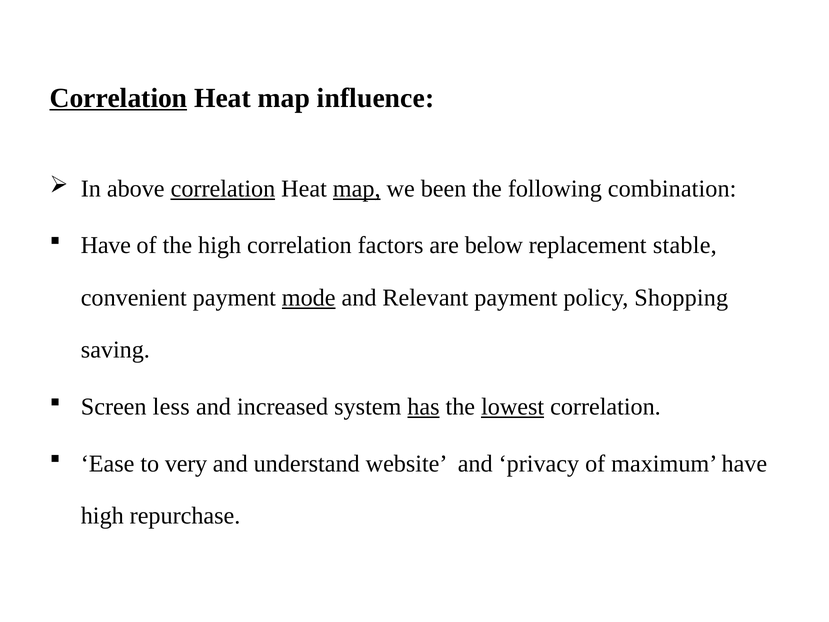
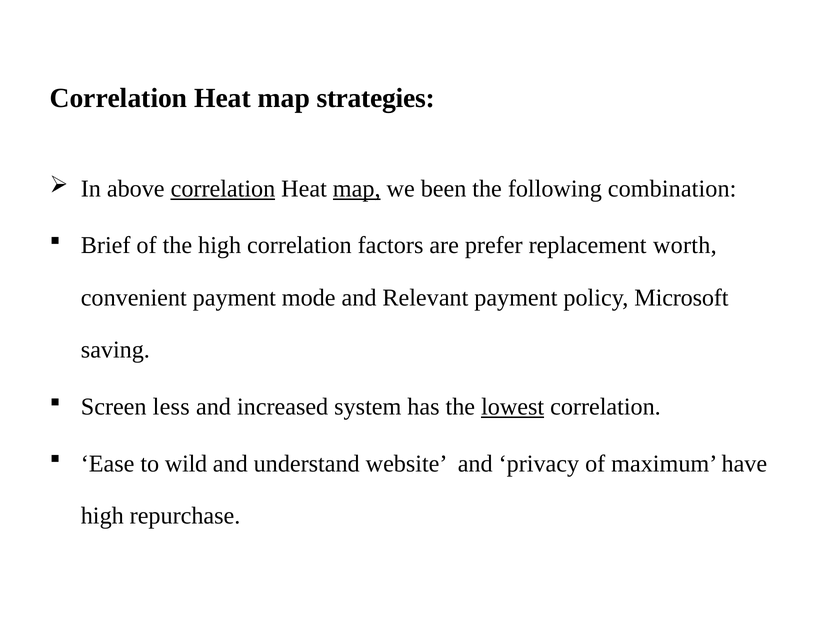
Correlation underline: present -> none (118, 98)
influence: influence -> strategies (376, 98)
Have: Have -> Brief (106, 245)
below: below -> prefer (494, 245)
stable: stable -> worth (685, 245)
mode underline: present -> none (309, 298)
Shopping: Shopping -> Microsoft (681, 298)
has underline: present -> none (423, 407)
very: very -> wild (186, 463)
